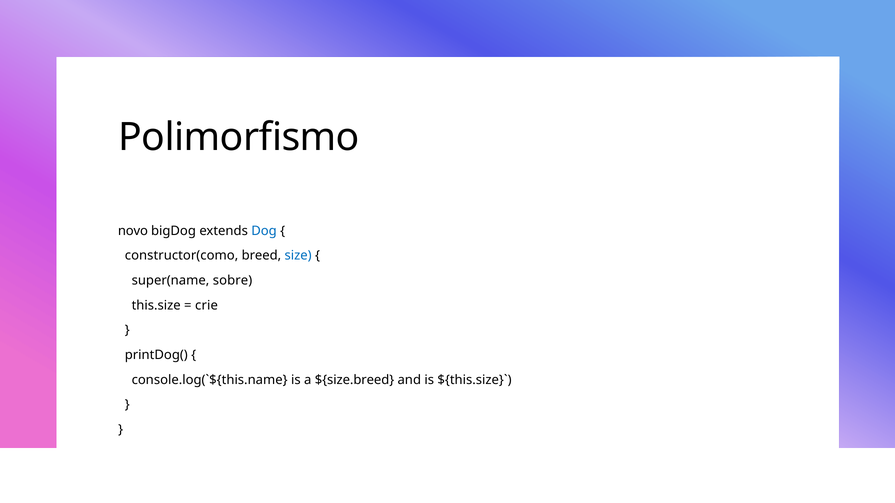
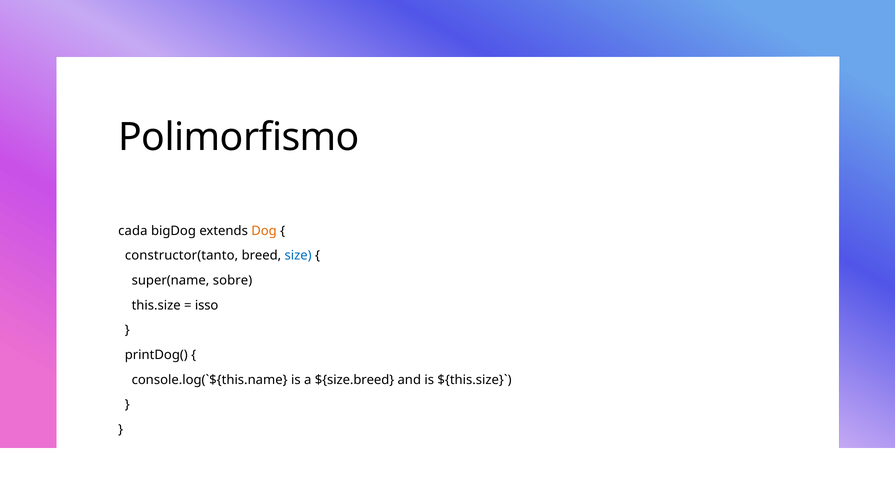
novo: novo -> cada (133, 231)
Dog colour: blue -> orange (264, 231)
constructor(como: constructor(como -> constructor(tanto (182, 256)
crie: crie -> isso (207, 306)
